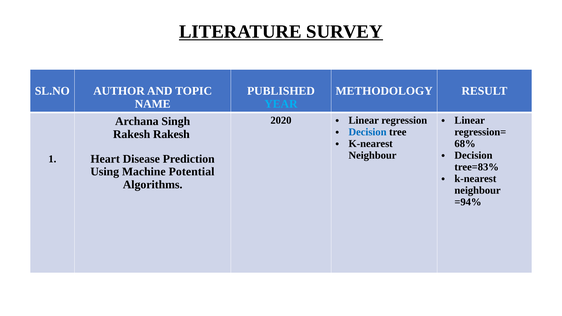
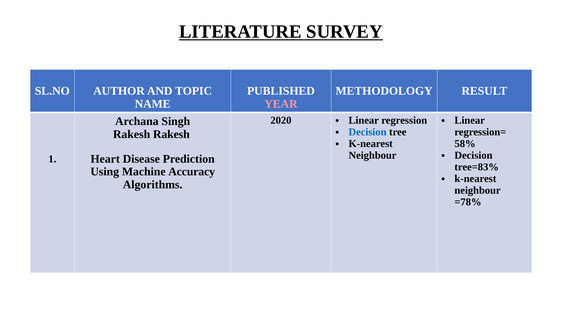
YEAR colour: light blue -> pink (281, 104)
68%: 68% -> 58% (465, 144)
Potential: Potential -> Accuracy (192, 172)
=94%: =94% -> =78% (468, 202)
